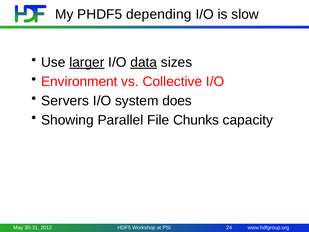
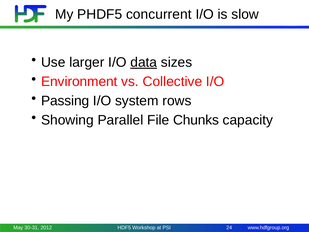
depending: depending -> concurrent (159, 14)
larger underline: present -> none (87, 62)
Servers: Servers -> Passing (65, 101)
does: does -> rows (177, 101)
